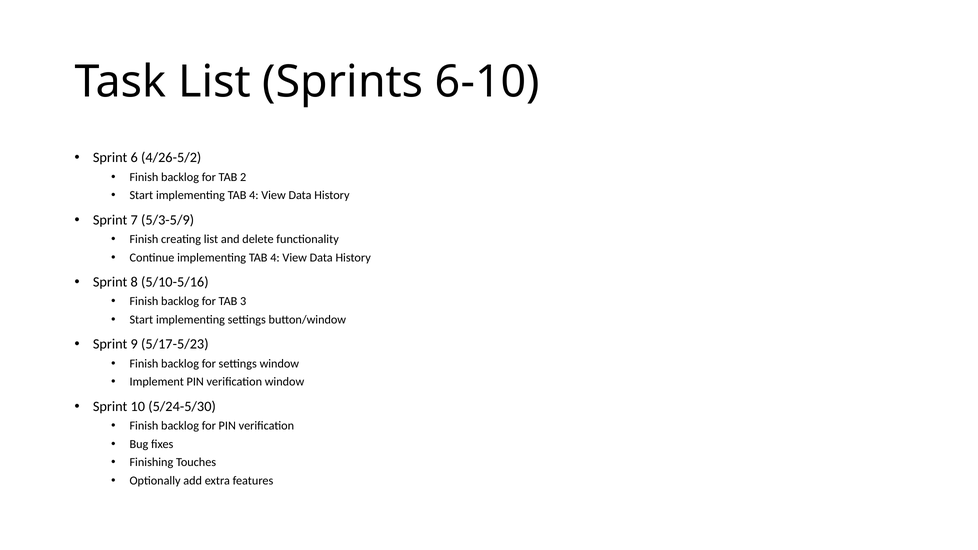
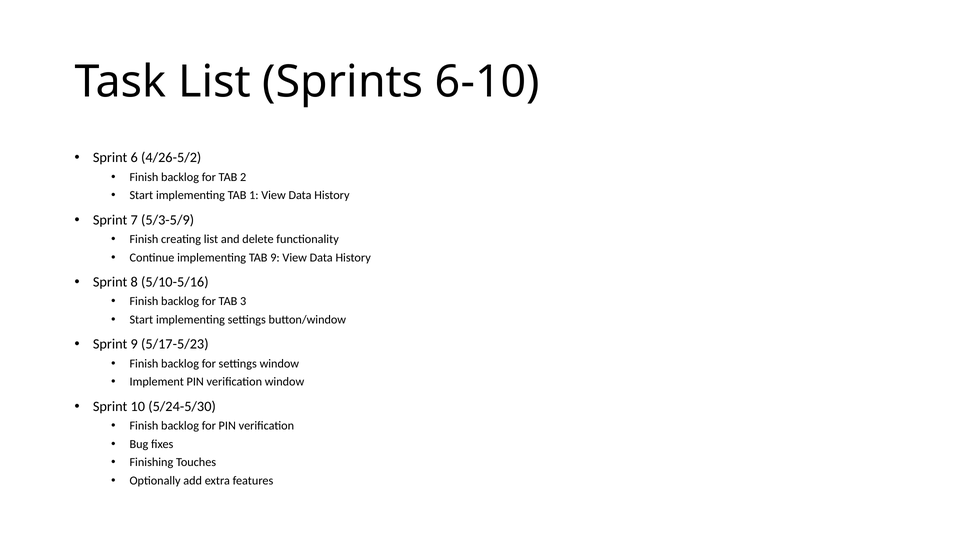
Start implementing TAB 4: 4 -> 1 (254, 195)
Continue implementing TAB 4: 4 -> 9 (275, 258)
